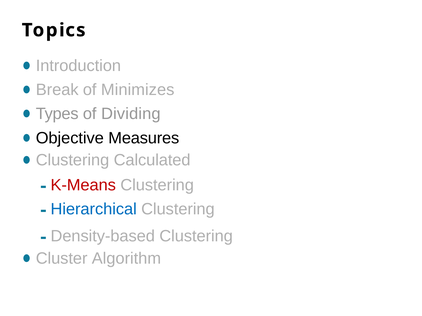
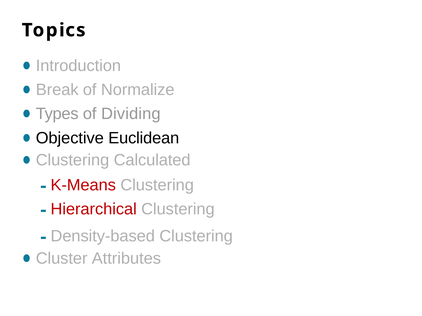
Minimizes: Minimizes -> Normalize (138, 90)
Measures: Measures -> Euclidean (144, 138)
Hierarchical colour: blue -> red (94, 209)
Algorithm: Algorithm -> Attributes (126, 259)
